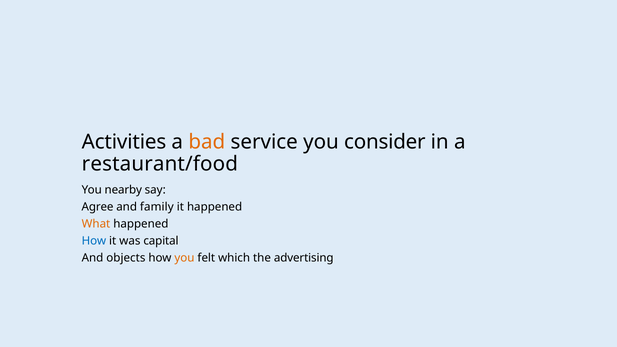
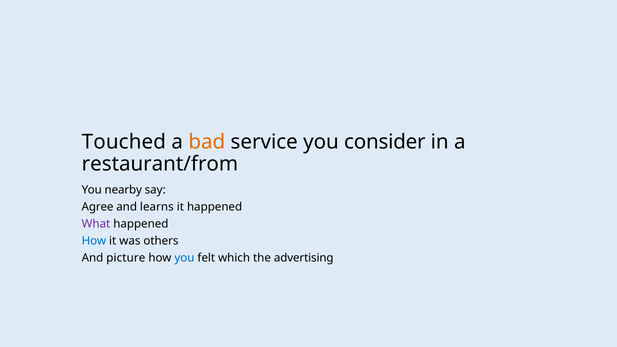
Activities: Activities -> Touched (124, 142)
restaurant/food: restaurant/food -> restaurant/from (160, 164)
family: family -> learns (157, 207)
What colour: orange -> purple (96, 224)
capital: capital -> others (161, 241)
objects: objects -> picture (126, 258)
you colour: orange -> blue (184, 258)
